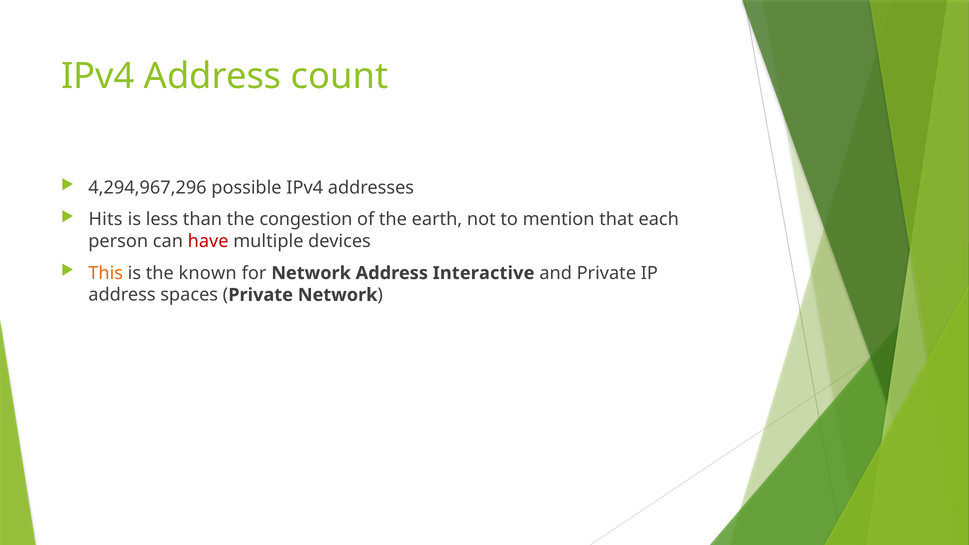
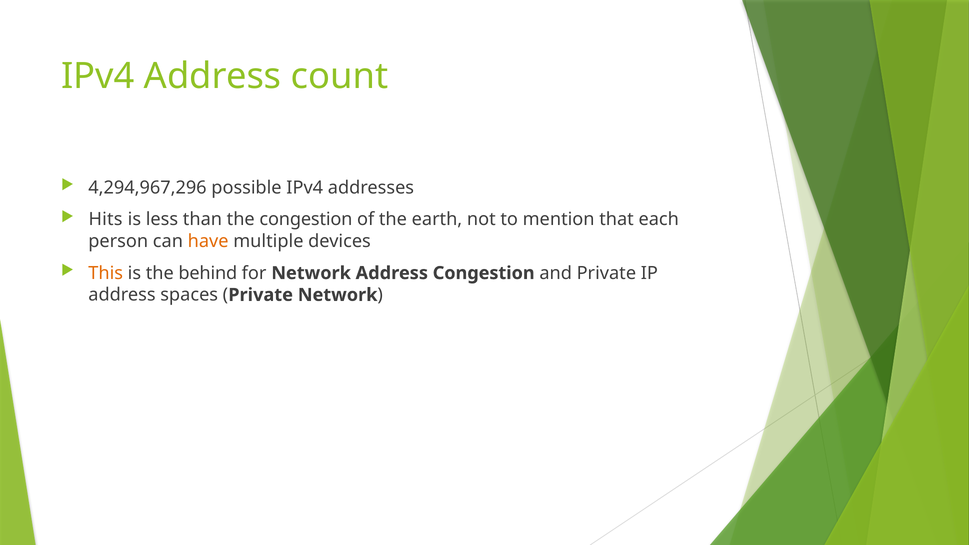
have colour: red -> orange (208, 241)
known: known -> behind (208, 273)
Address Interactive: Interactive -> Congestion (484, 273)
